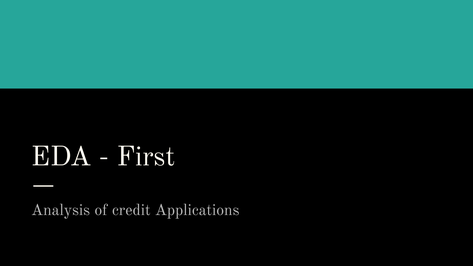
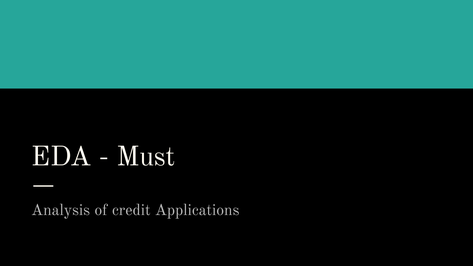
First: First -> Must (146, 156)
